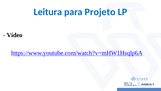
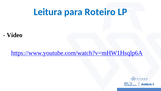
Projeto: Projeto -> Roteiro (100, 12)
